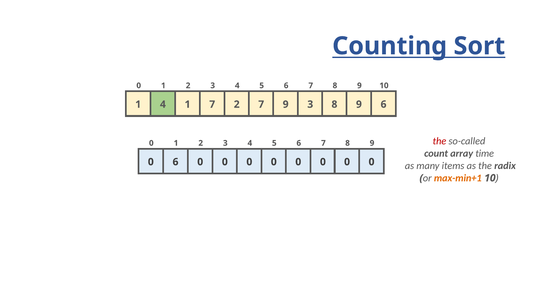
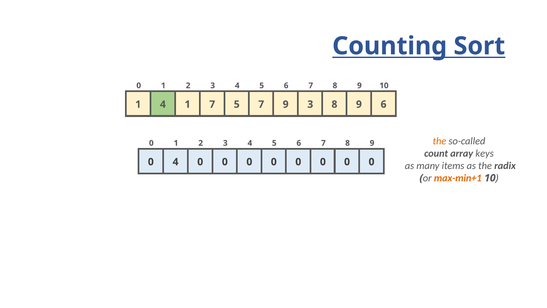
7 2: 2 -> 5 (237, 104)
the colour: red -> orange (439, 141)
time: time -> keys (485, 153)
0 6: 6 -> 4 (176, 162)
